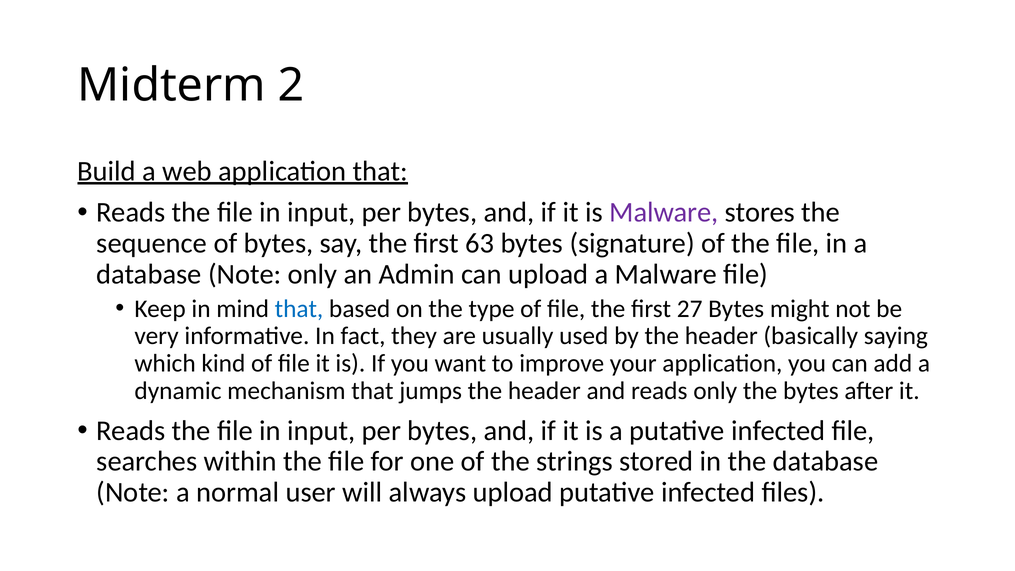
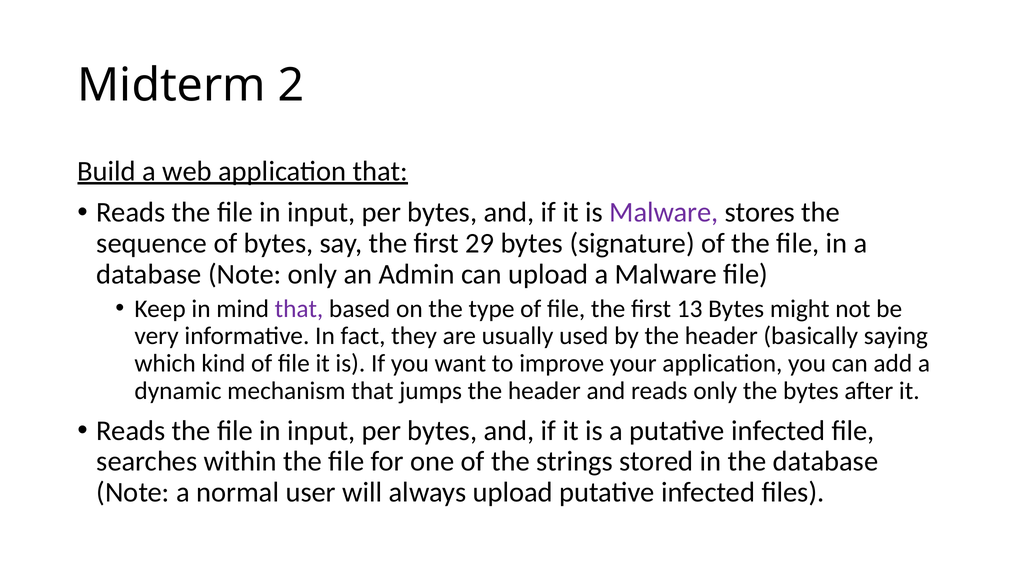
63: 63 -> 29 (480, 243)
that colour: blue -> purple (299, 309)
27: 27 -> 13 (690, 309)
